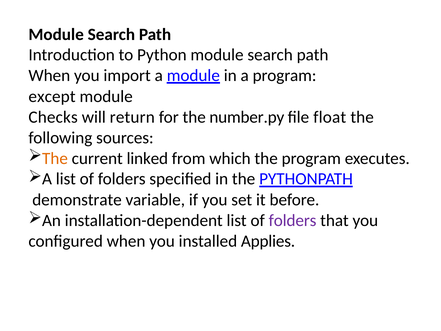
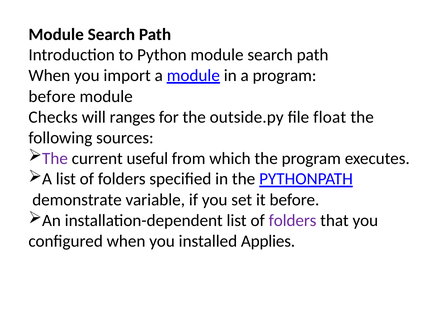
except: except -> before (52, 96)
return: return -> ranges (132, 117)
number.py: number.py -> outside.py (247, 117)
The colour: orange -> purple (55, 158)
linked: linked -> useful (147, 158)
